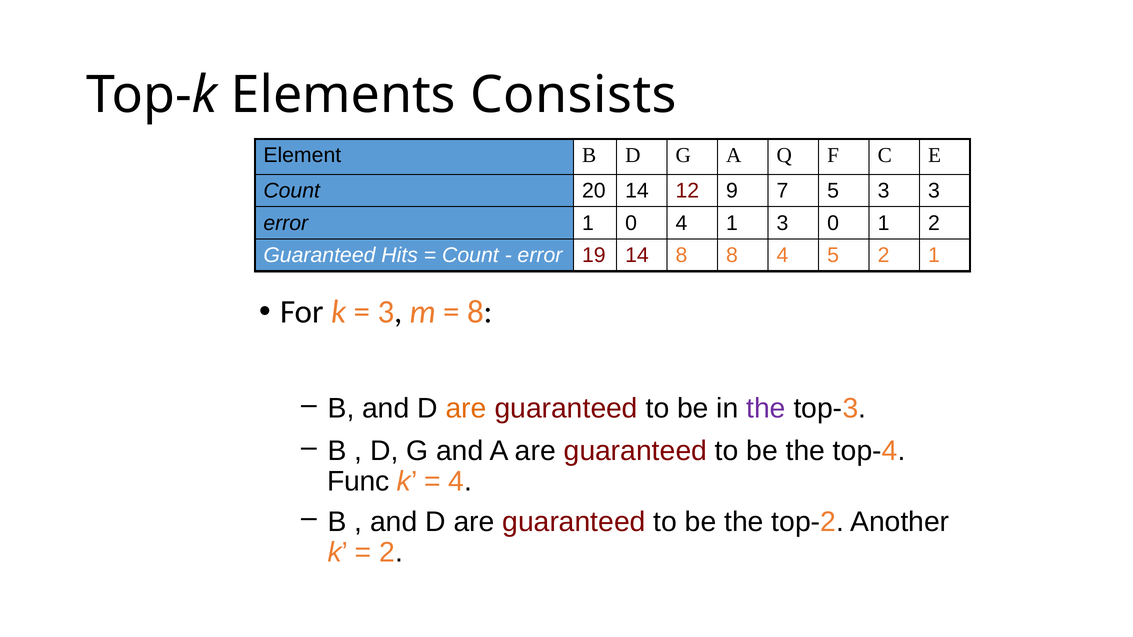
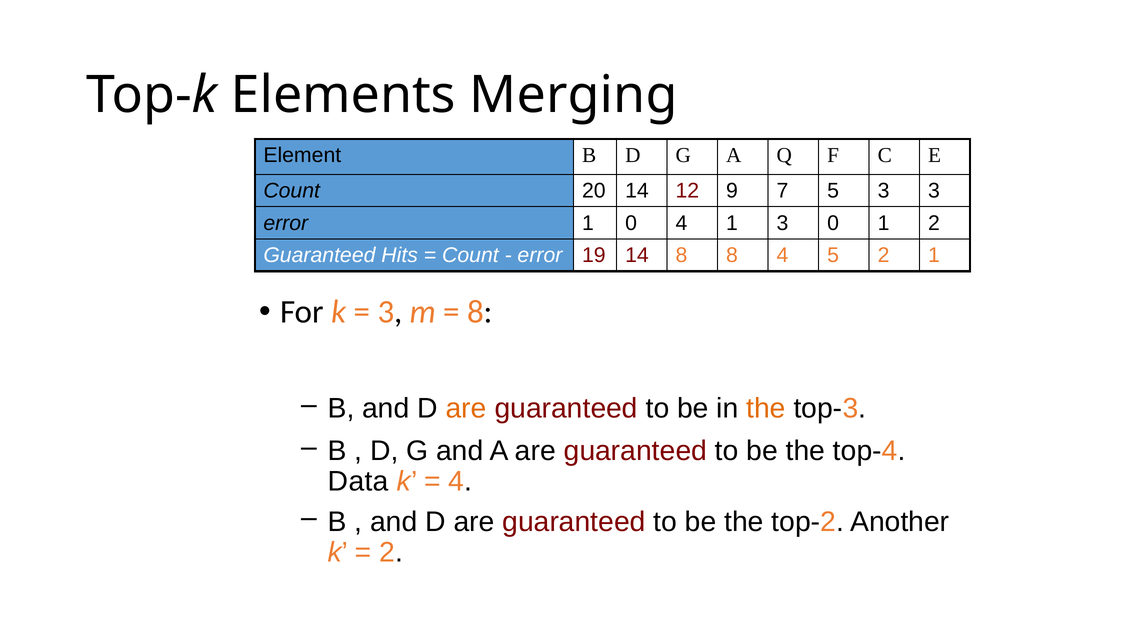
Consists: Consists -> Merging (574, 95)
the colour: purple -> orange (766, 409)
Func: Func -> Data (358, 482)
